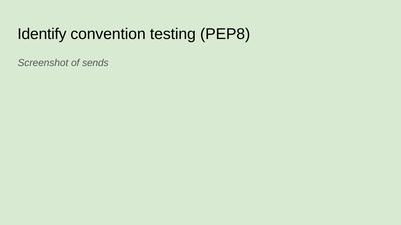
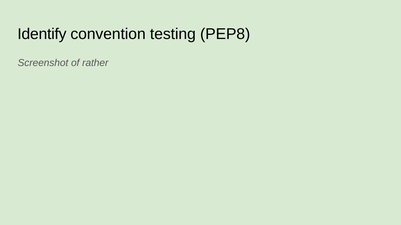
sends: sends -> rather (95, 63)
